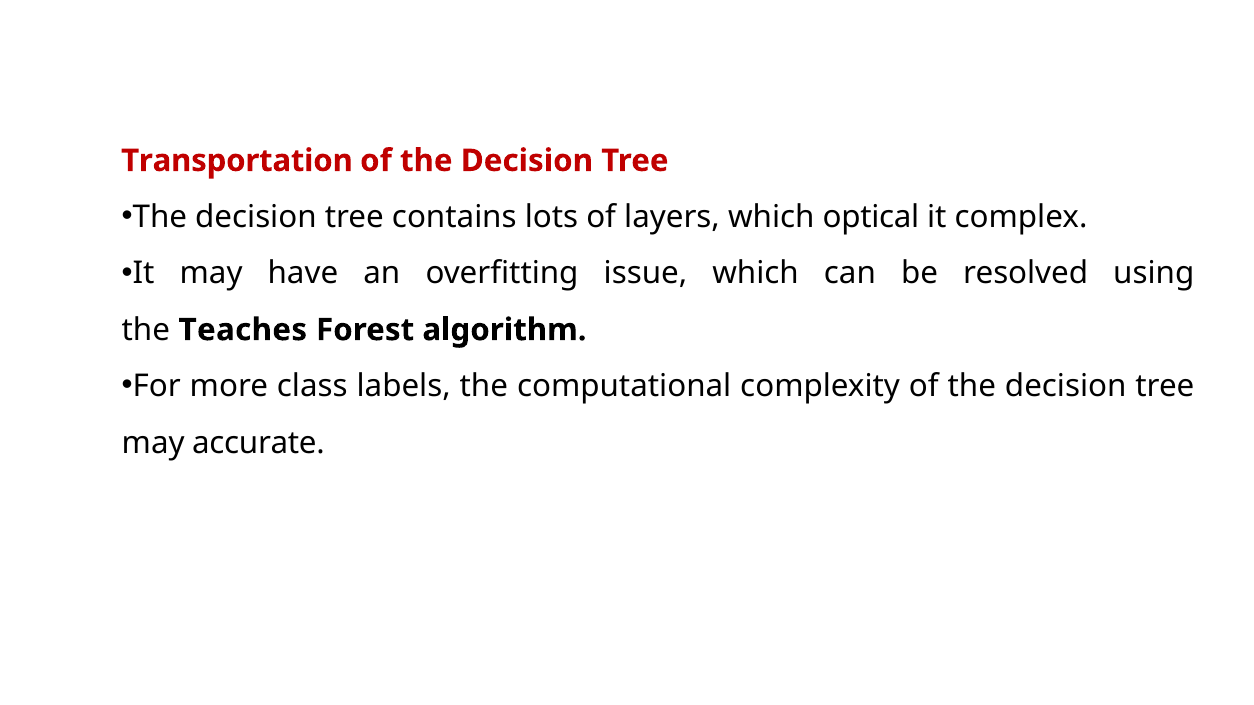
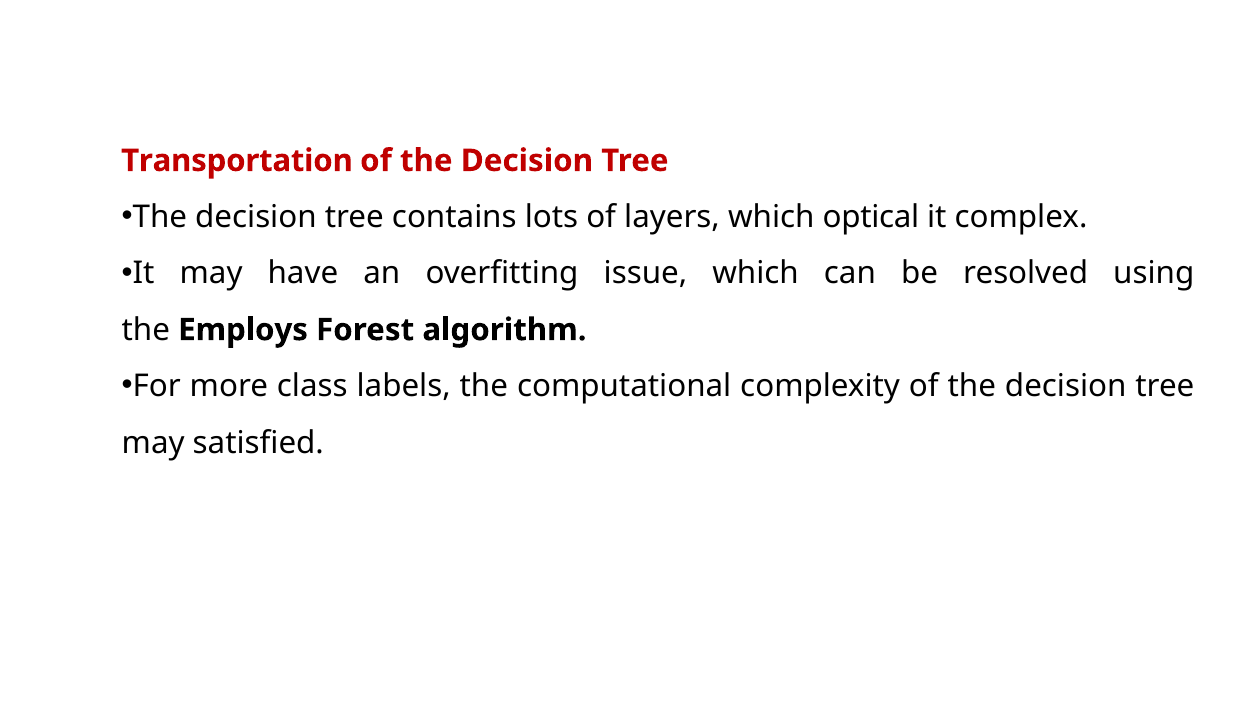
Teaches: Teaches -> Employs (243, 330)
accurate: accurate -> satisfied (258, 443)
